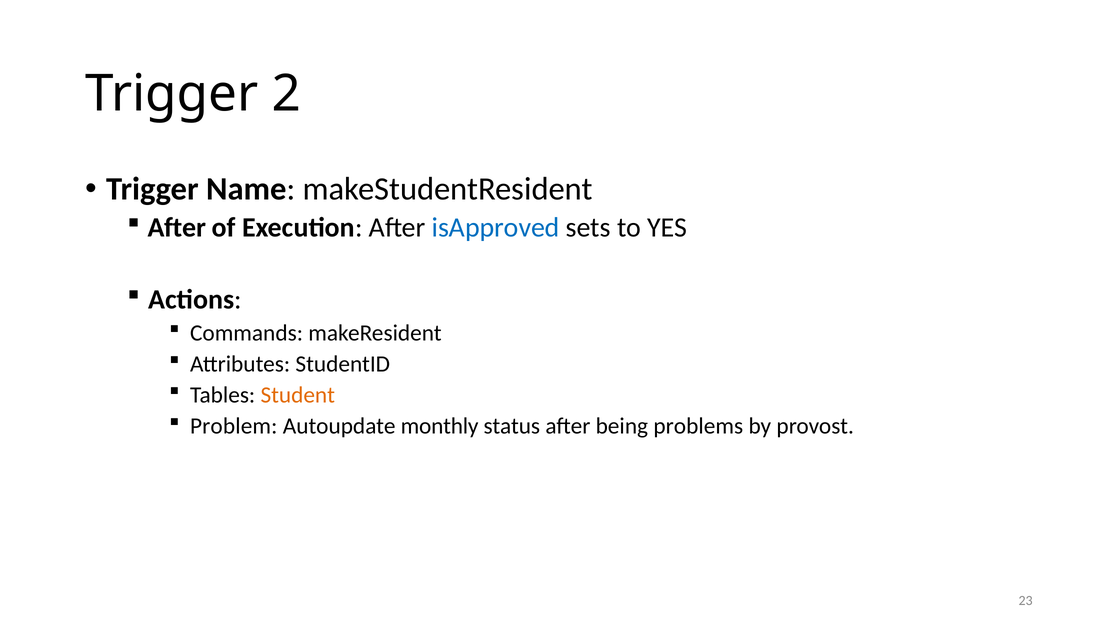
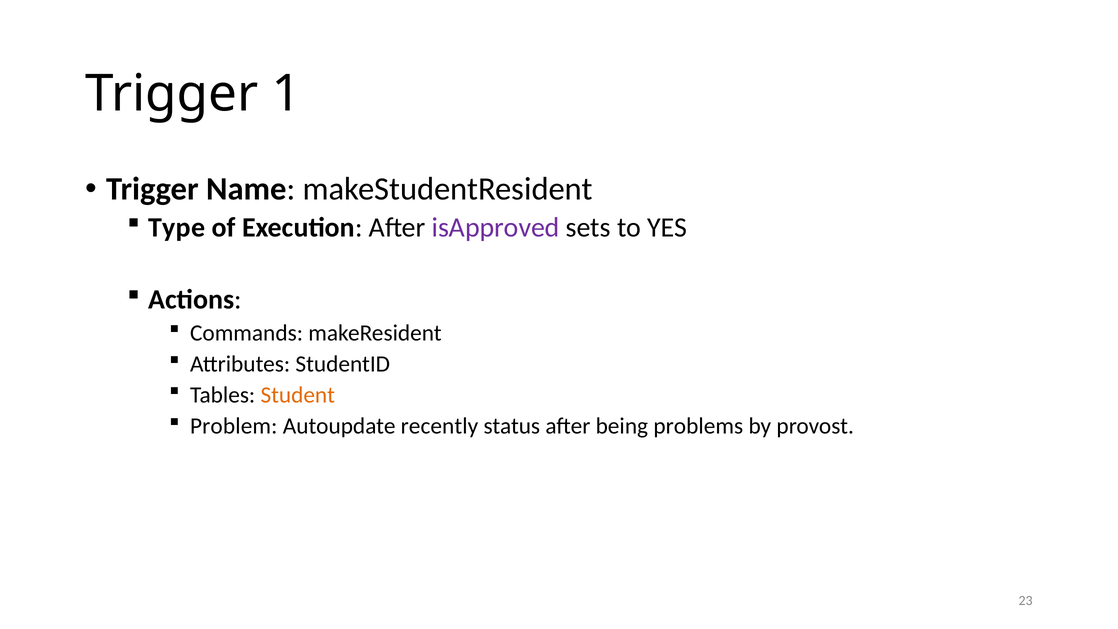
2: 2 -> 1 (286, 94)
After: After -> Type (177, 228)
isApproved colour: blue -> purple (496, 228)
monthly: monthly -> recently (439, 426)
